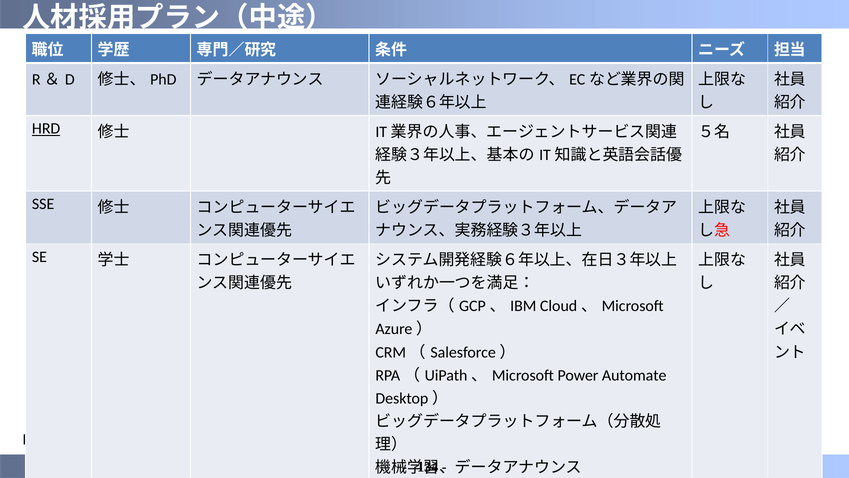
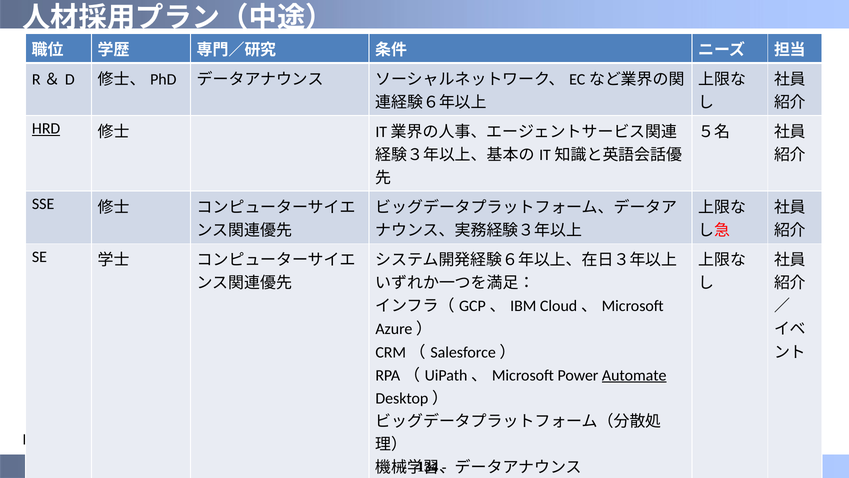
Automate underline: none -> present (634, 375)
